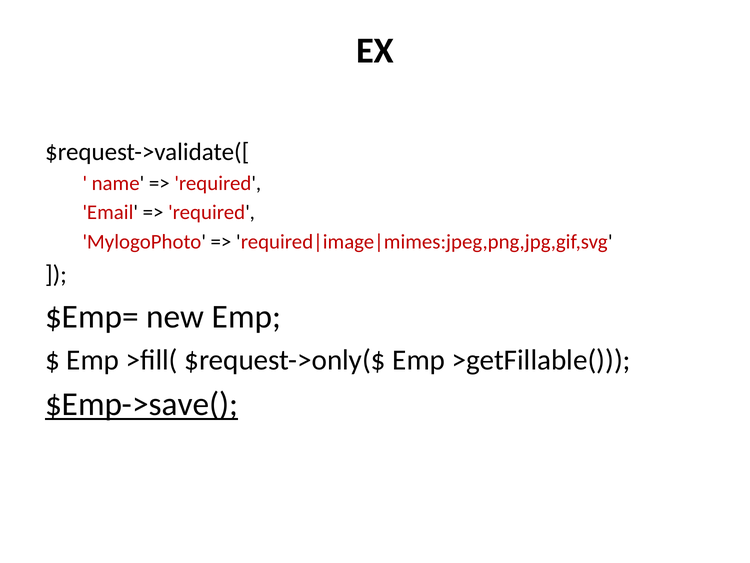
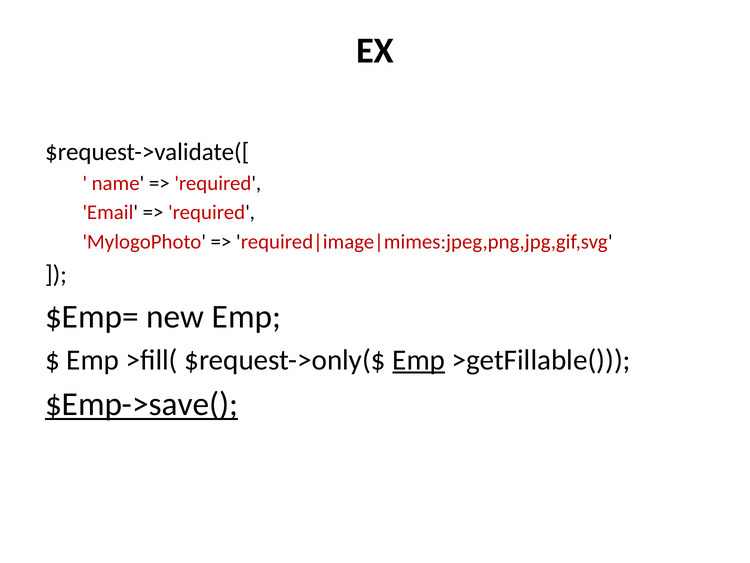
Emp underline: none -> present (419, 360)
